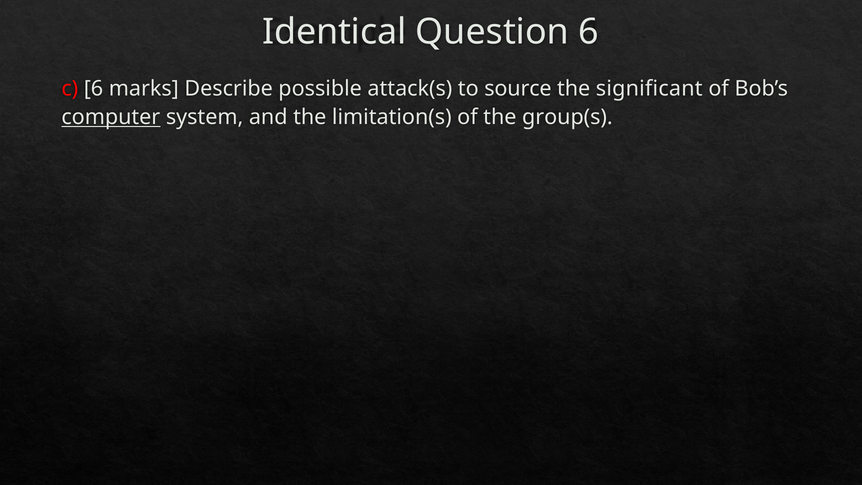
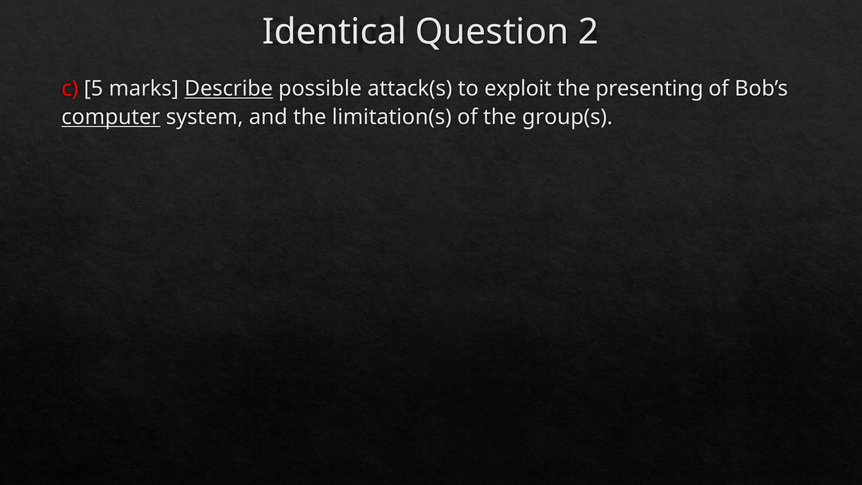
Question 6: 6 -> 2 (589, 32)
c 6: 6 -> 5 (94, 89)
Describe underline: none -> present (229, 89)
source: source -> exploit (518, 89)
significant: significant -> presenting (649, 89)
